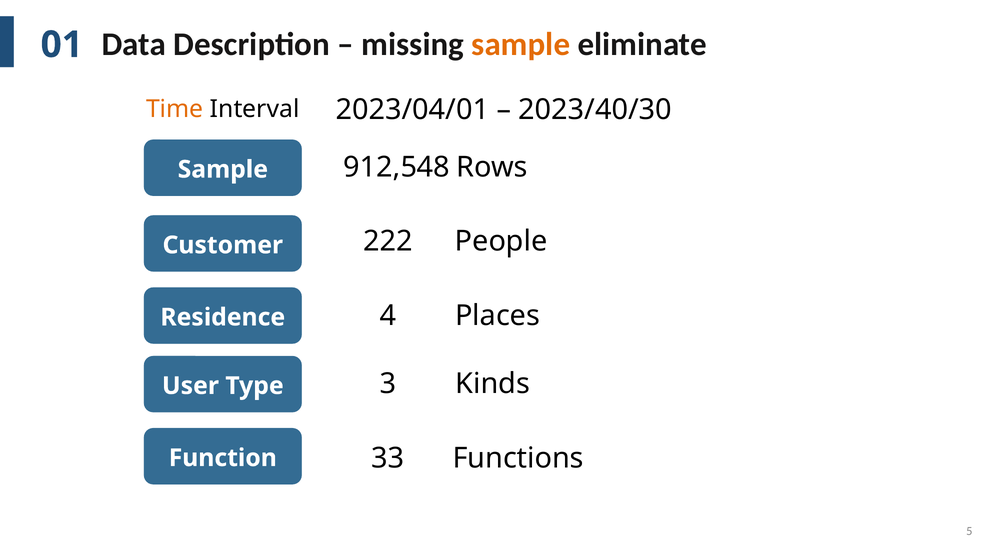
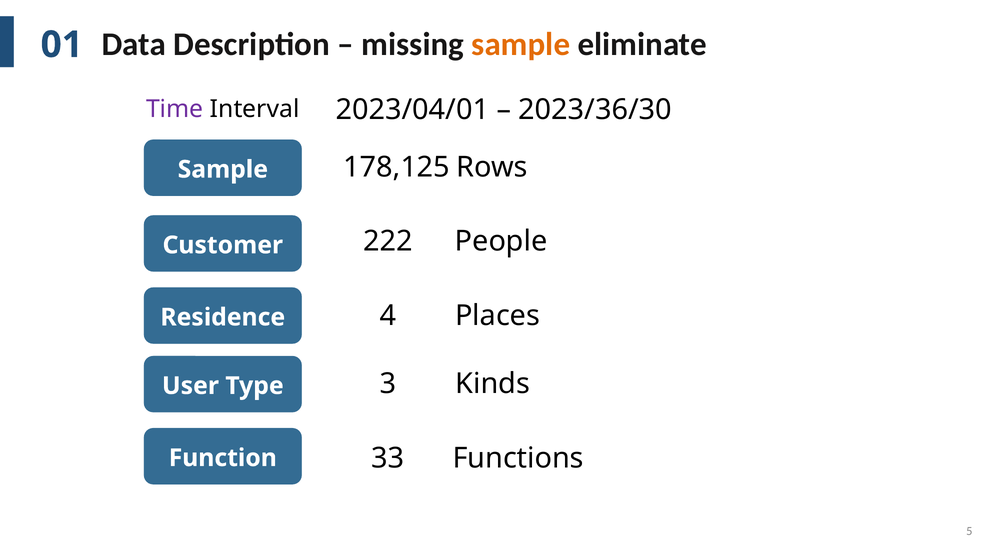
2023/40/30: 2023/40/30 -> 2023/36/30 (595, 110)
Time colour: orange -> purple (175, 109)
912,548: 912,548 -> 178,125 (397, 167)
